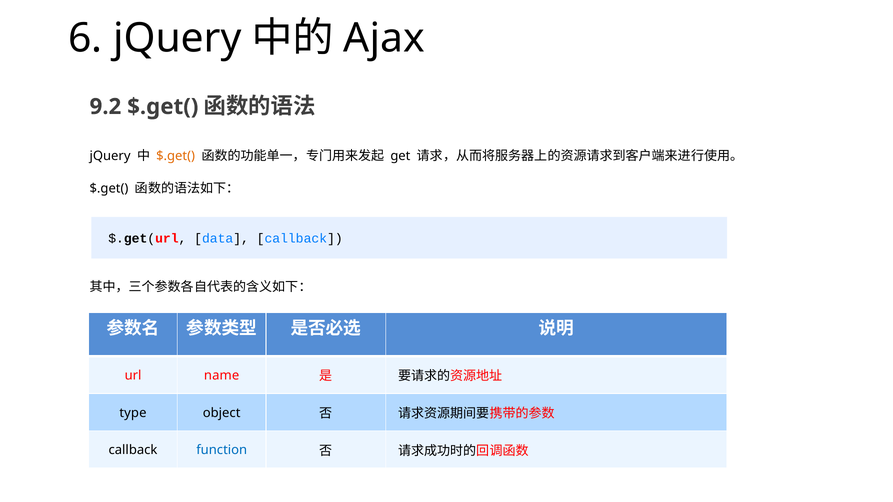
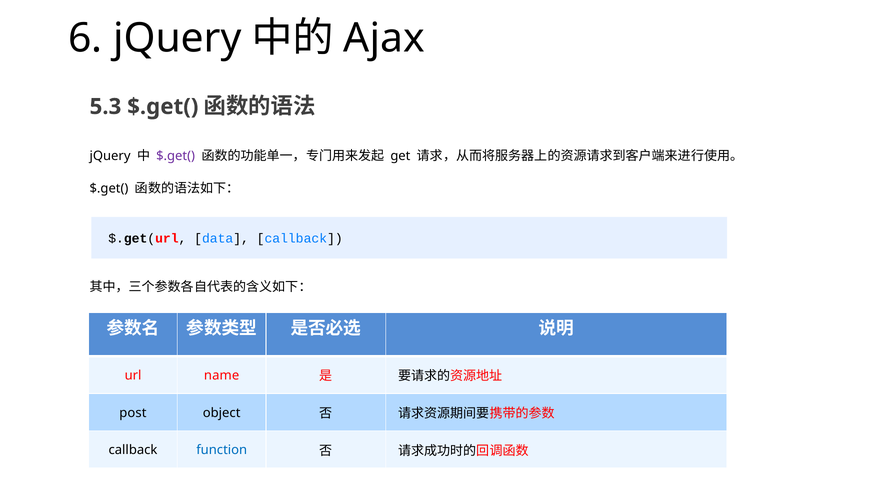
9.2: 9.2 -> 5.3 (105, 107)
$.get( colour: orange -> purple (176, 156)
type: type -> post (133, 413)
